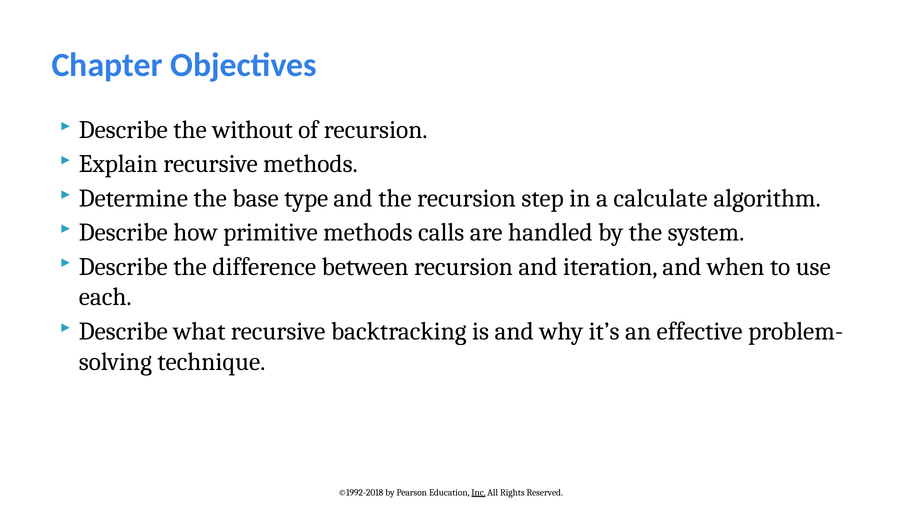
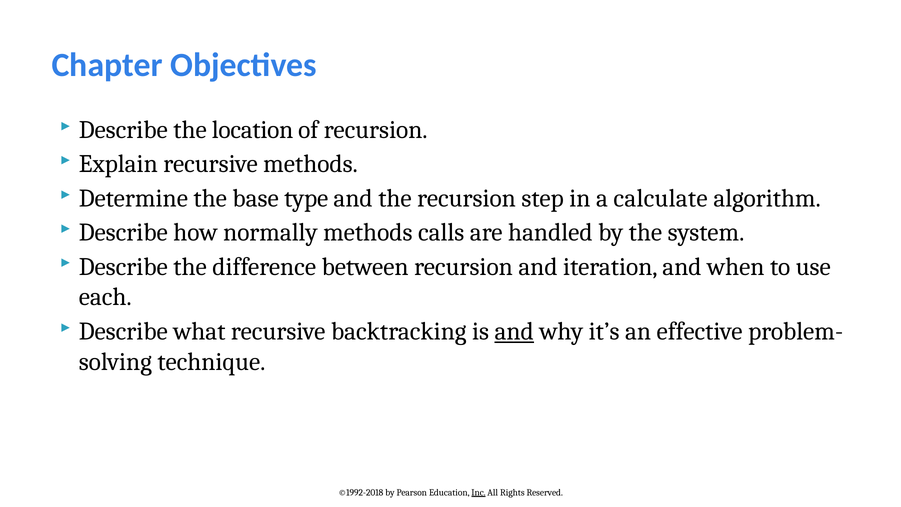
without: without -> location (253, 130)
primitive: primitive -> normally (270, 232)
and underline: none -> present (514, 331)
